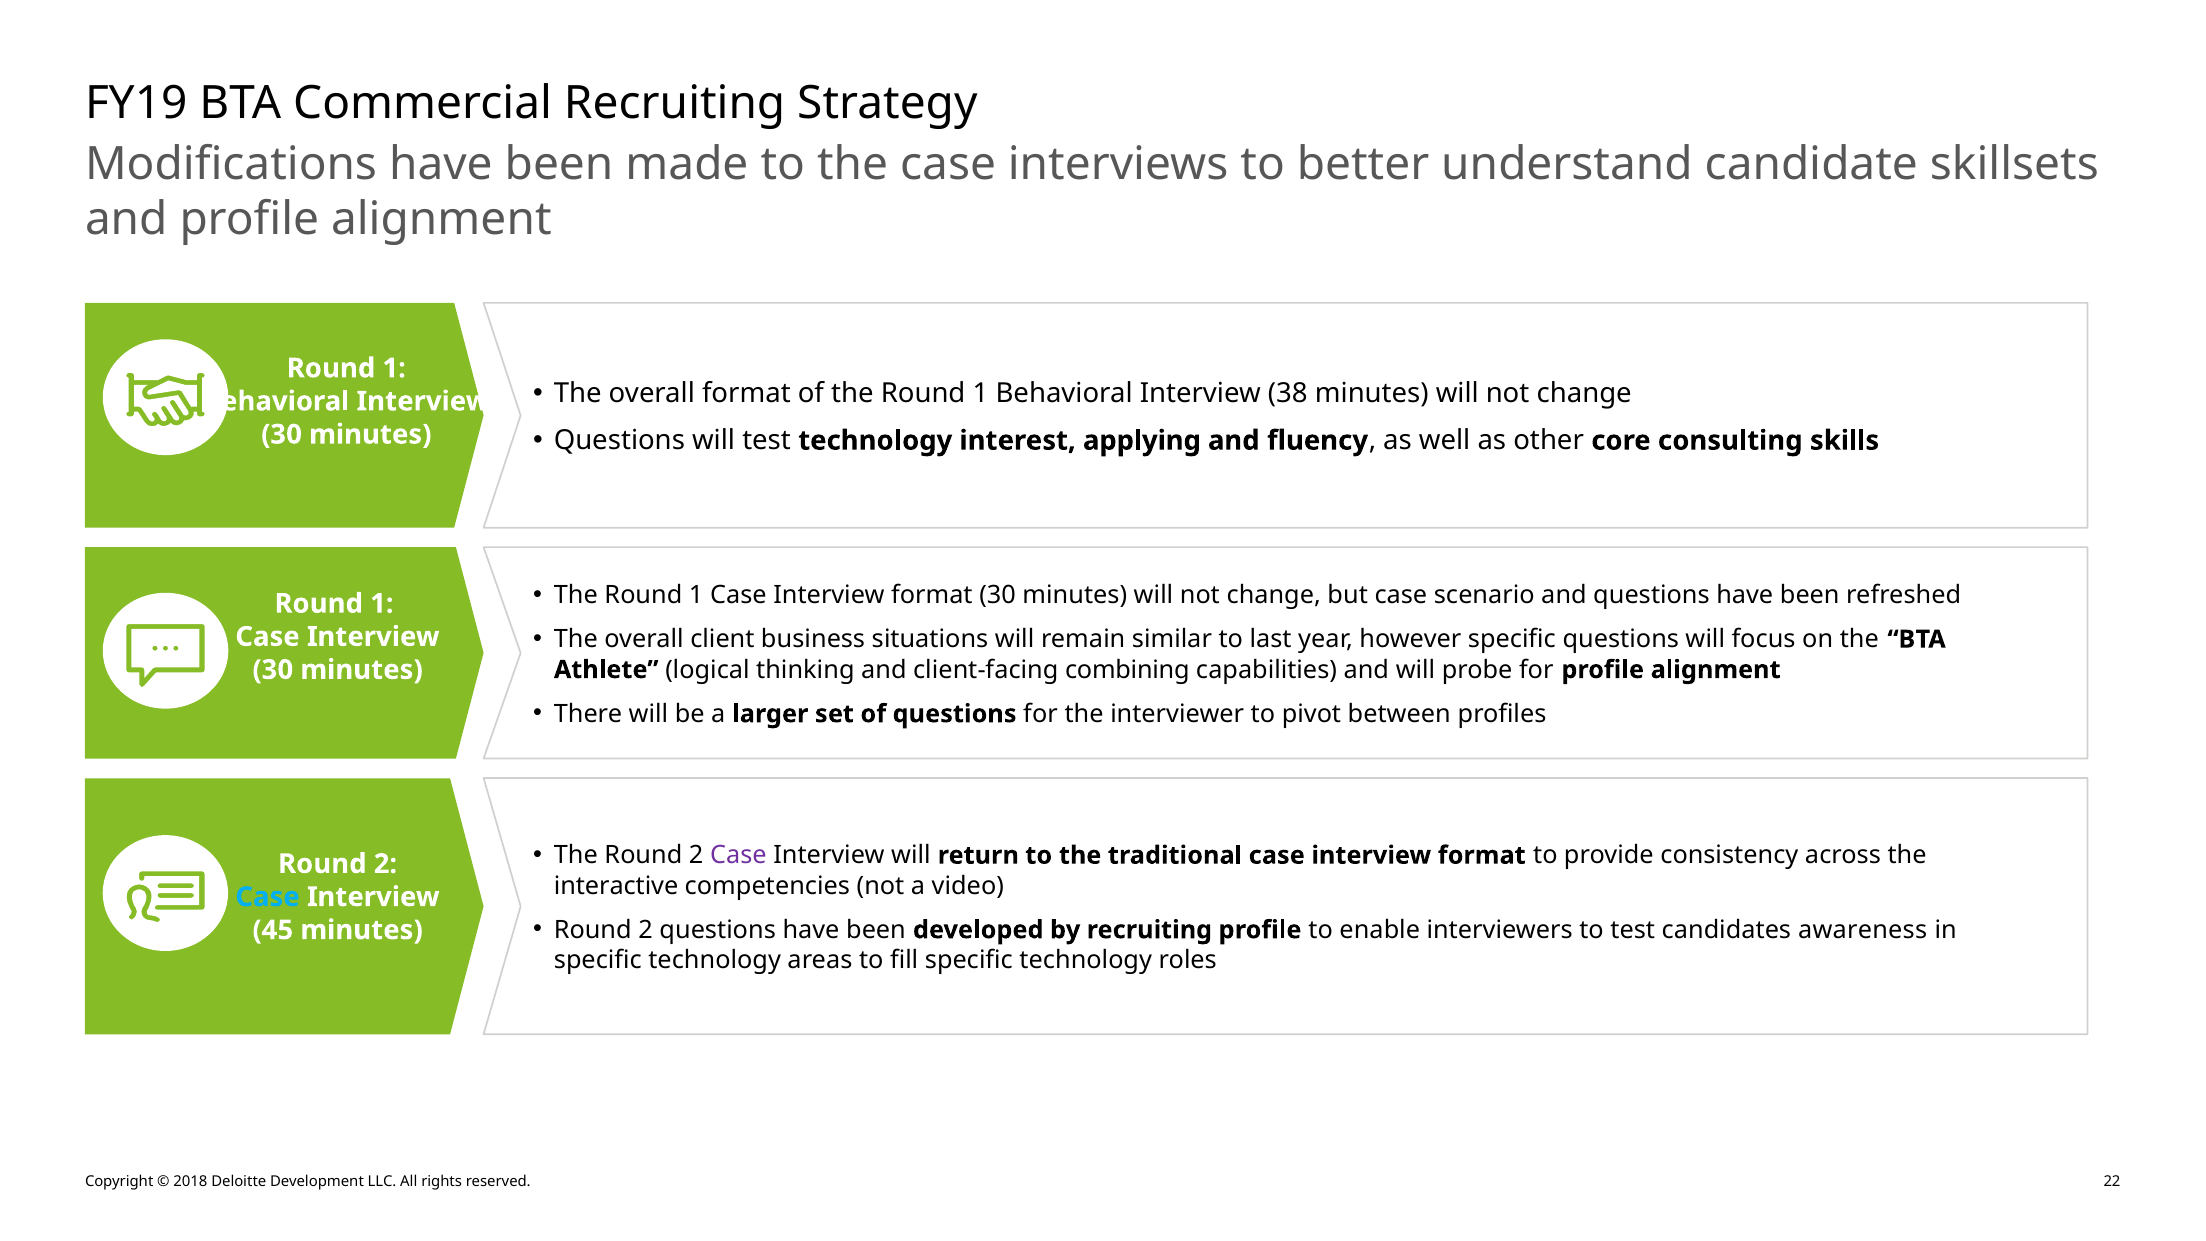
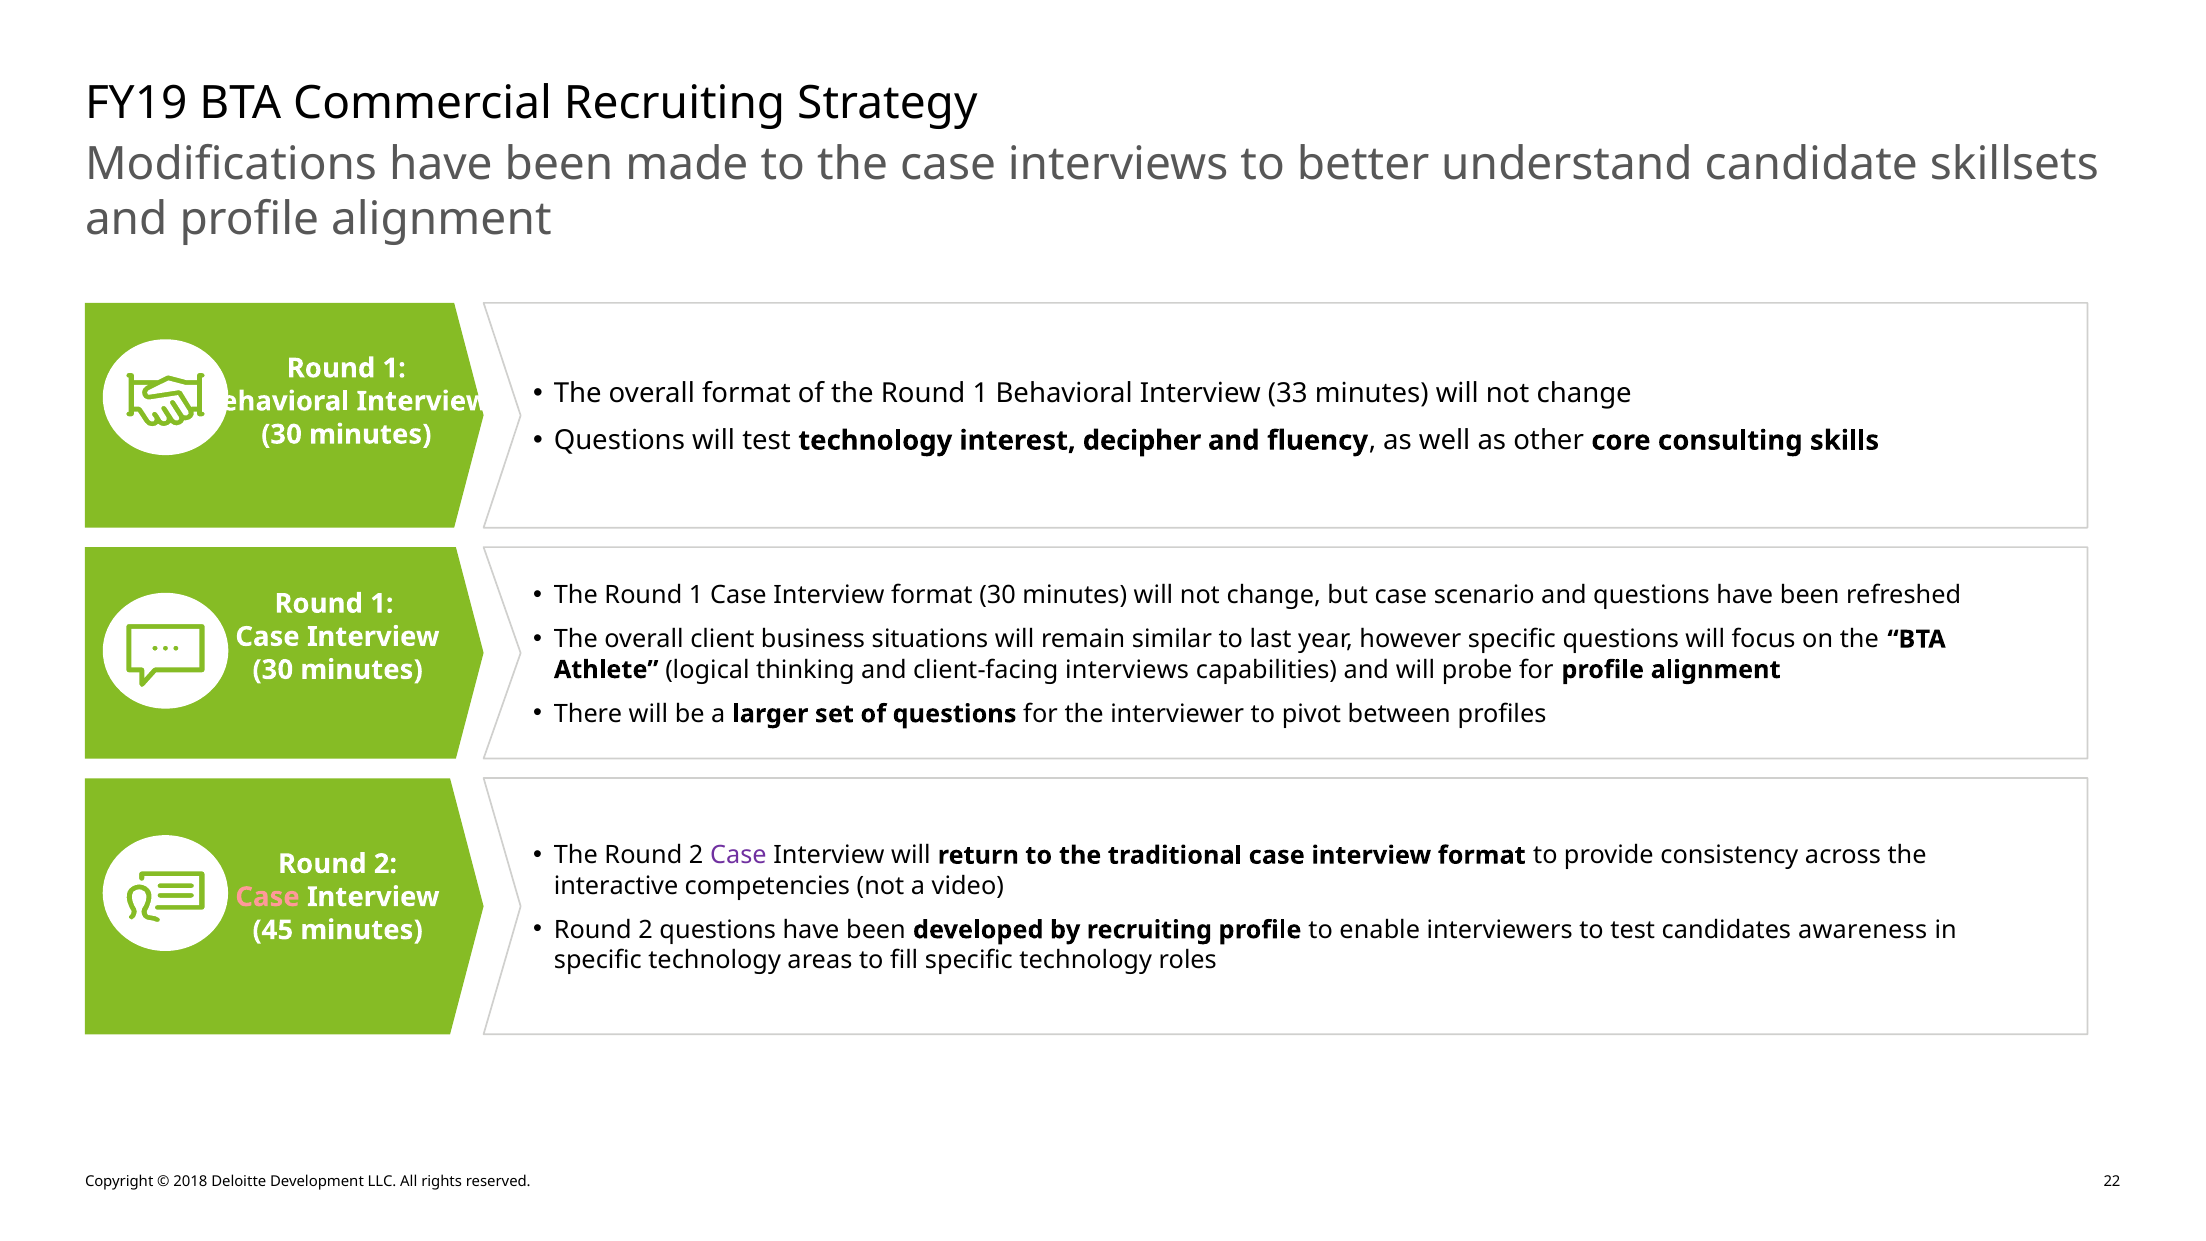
38: 38 -> 33 (1288, 394)
applying: applying -> decipher (1142, 441)
client-facing combining: combining -> interviews (1127, 670)
Case colour: light blue -> pink (268, 897)
